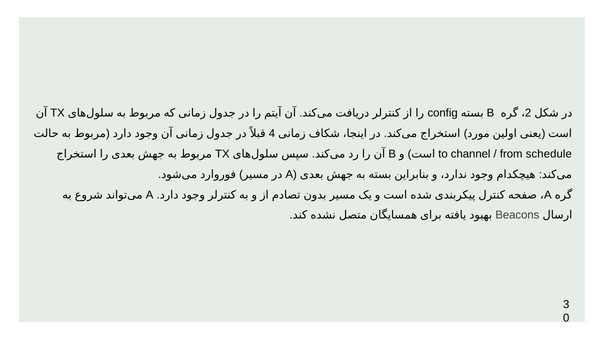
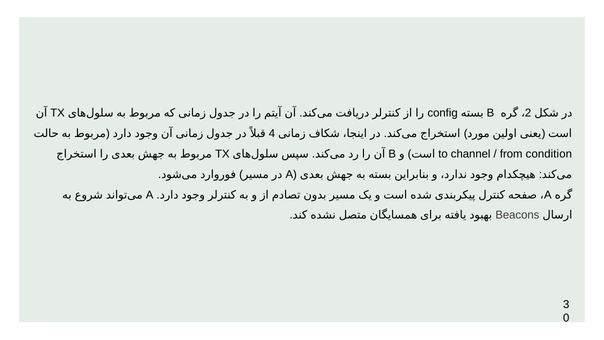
schedule: schedule -> condition (549, 154)
